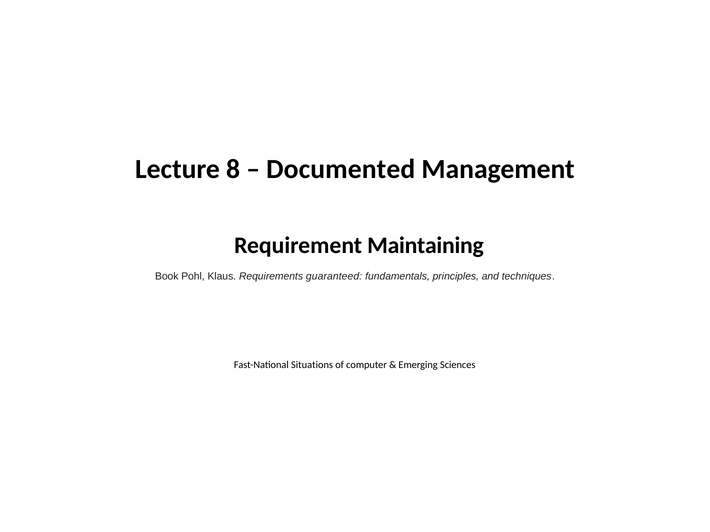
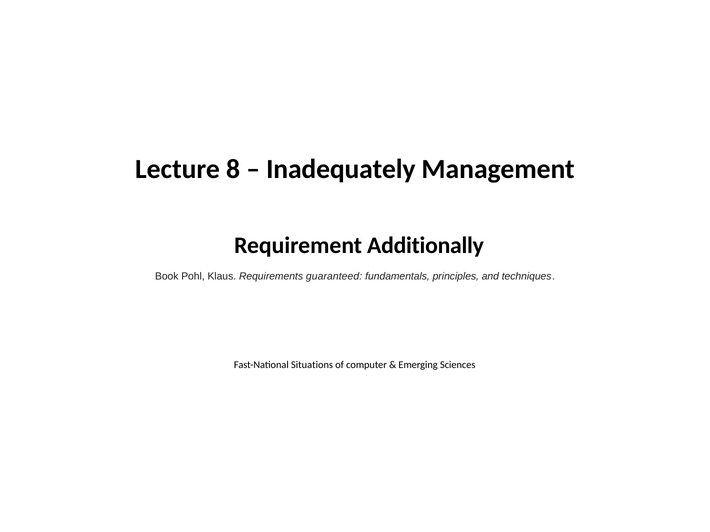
Documented: Documented -> Inadequately (341, 169)
Maintaining: Maintaining -> Additionally (425, 246)
